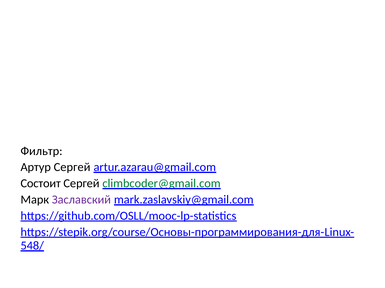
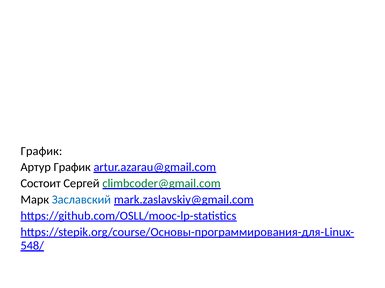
Фильтр: Фильтр -> График (41, 152)
Артур Сергей: Сергей -> График (72, 167)
Заславский colour: purple -> blue (81, 200)
